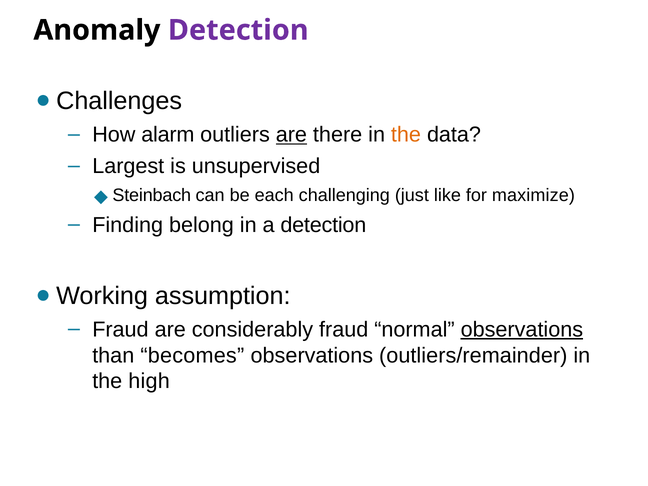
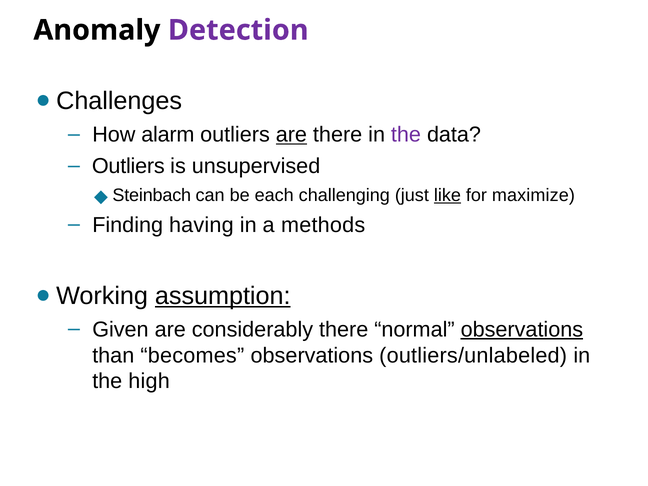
the colour: orange -> purple (406, 135)
Largest: Largest -> Outliers (128, 166)
like underline: none -> present (447, 195)
belong: belong -> having (201, 225)
a detection: detection -> methods (323, 225)
assumption underline: none -> present (223, 296)
Fraud: Fraud -> Given (120, 329)
considerably fraud: fraud -> there (344, 329)
outliers/remainder: outliers/remainder -> outliers/unlabeled (473, 355)
